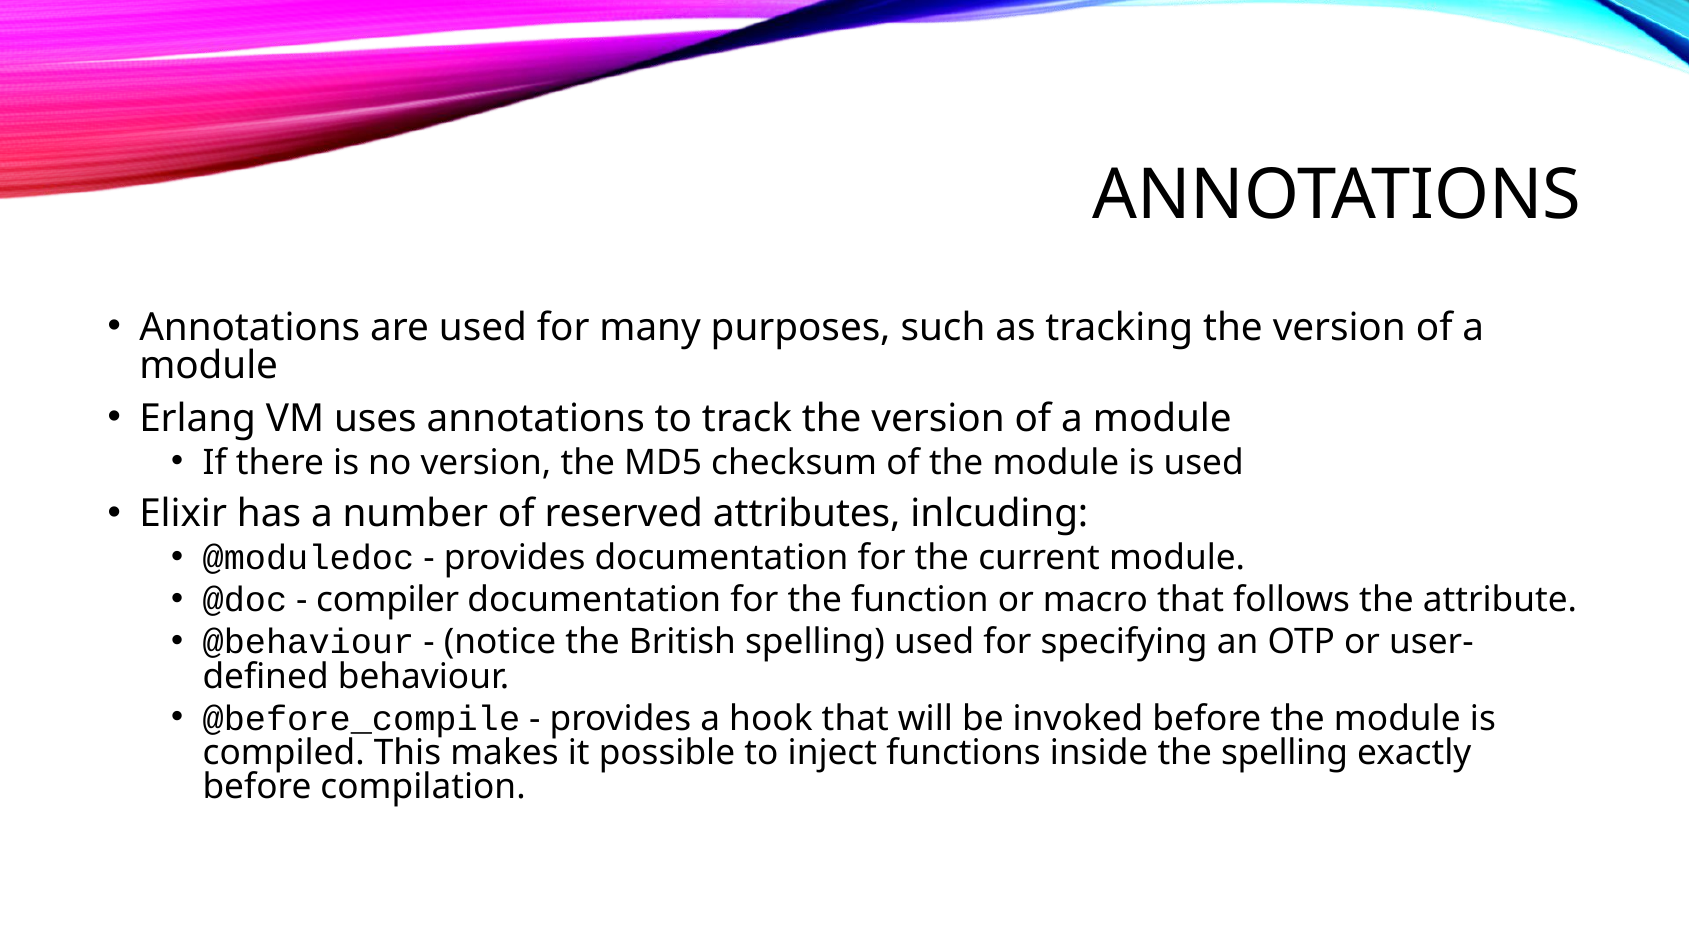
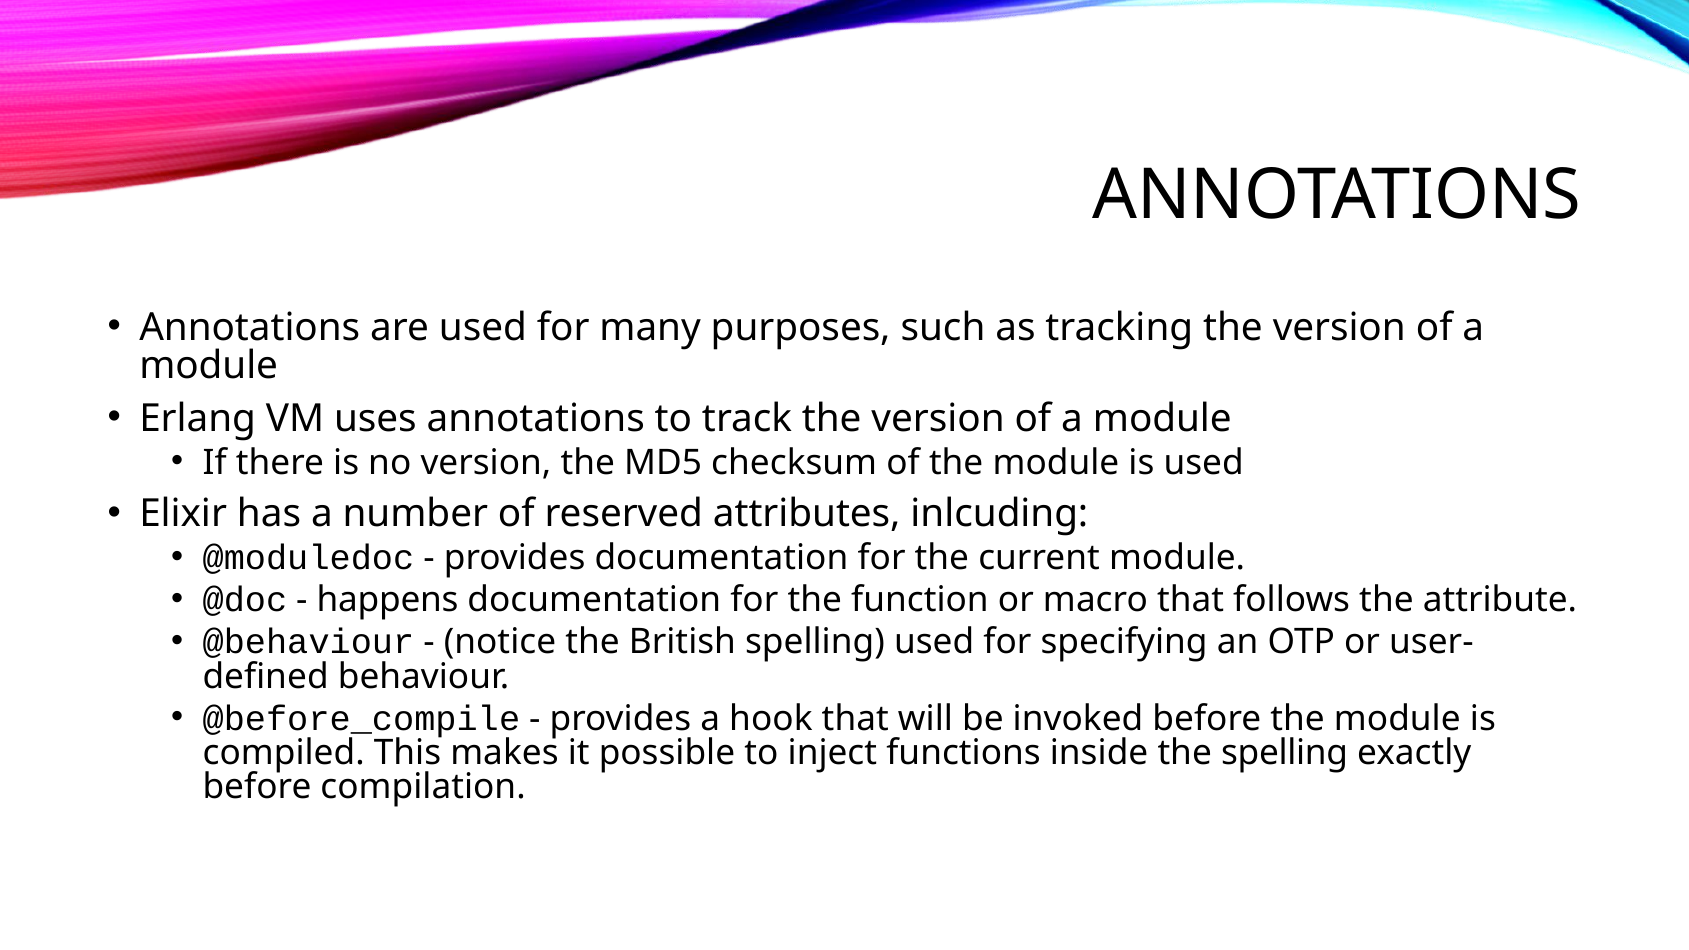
compiler: compiler -> happens (388, 600)
